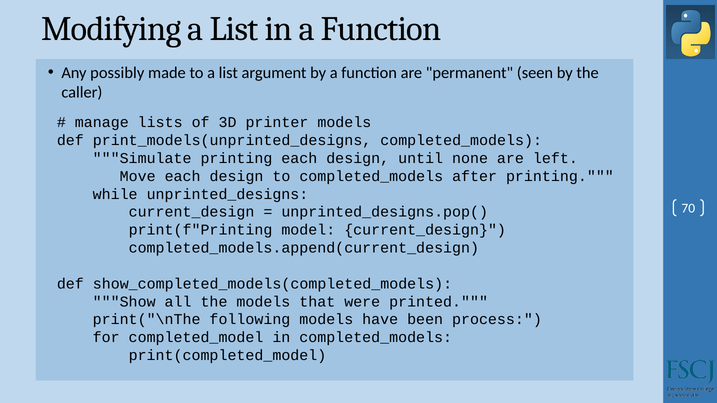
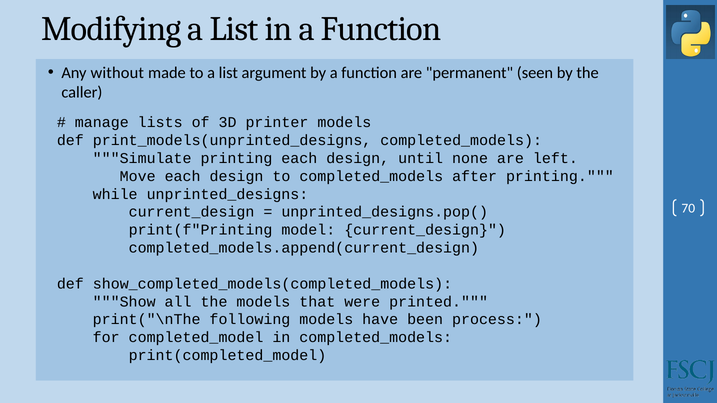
possibly: possibly -> without (117, 73)
